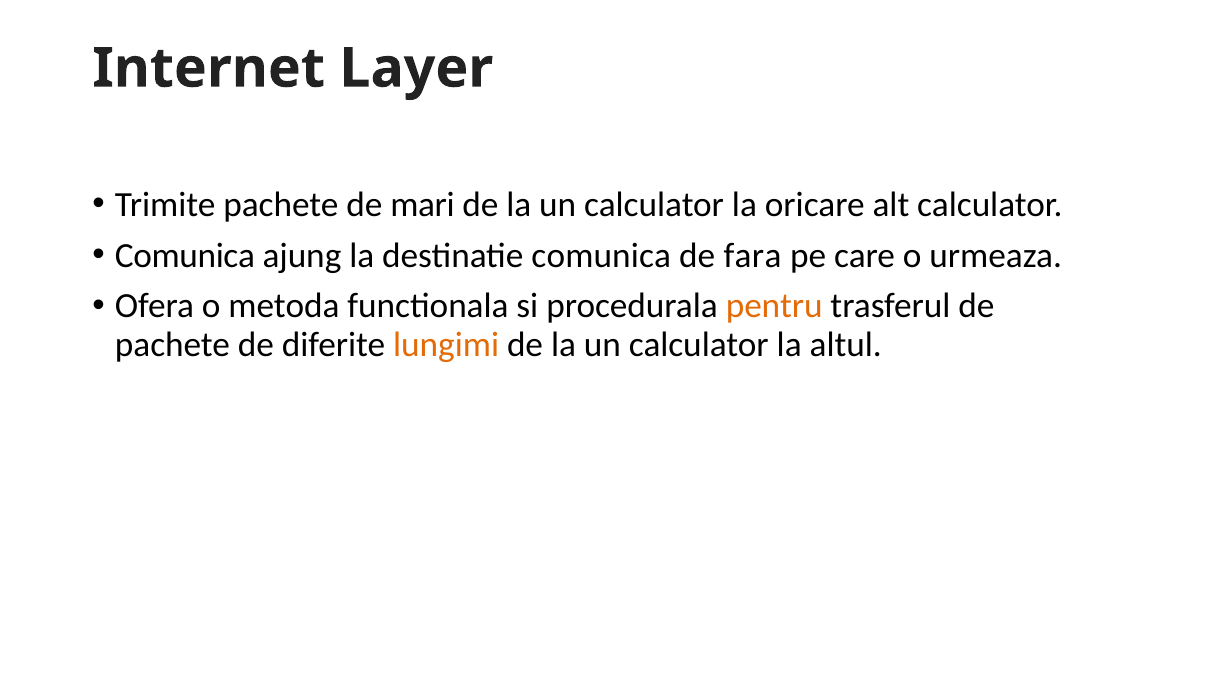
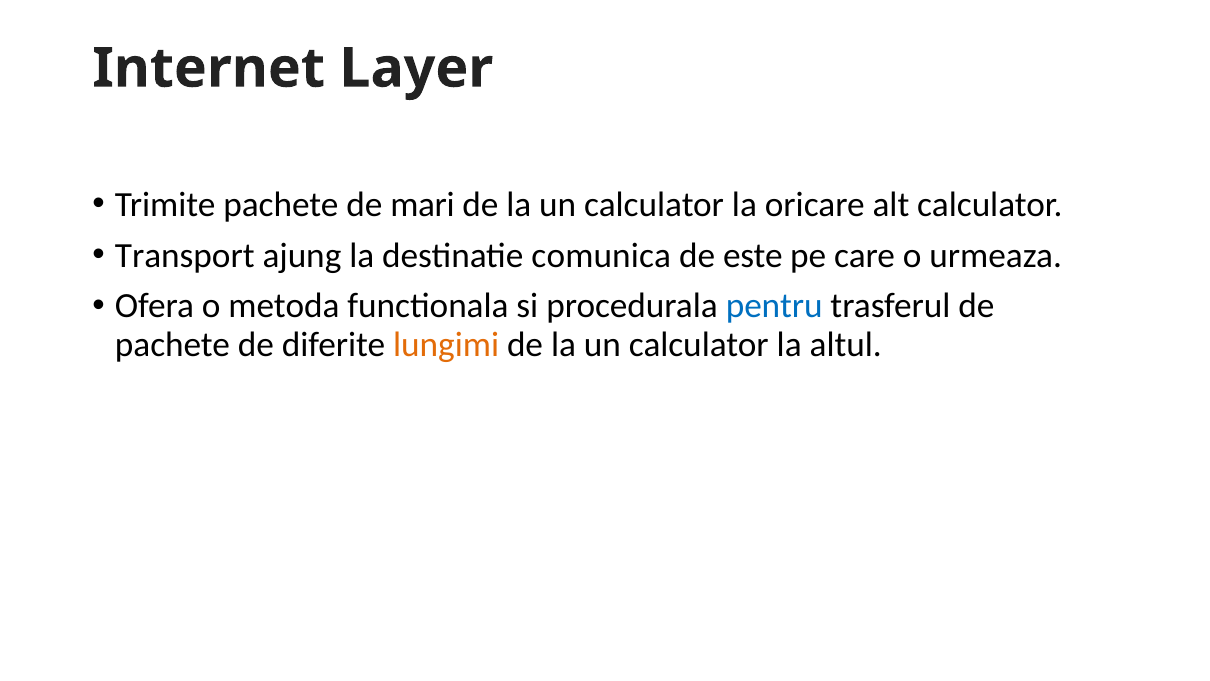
Comunica: Comunica -> Transport (185, 255)
fara: fara -> este (753, 255)
pentru colour: orange -> blue (774, 306)
